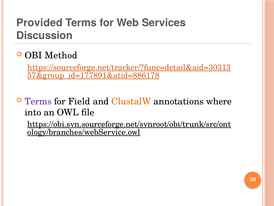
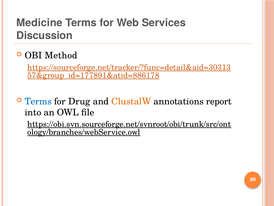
Provided: Provided -> Medicine (39, 23)
Terms colour: purple -> blue (38, 101)
Field: Field -> Drug (79, 101)
where: where -> report (219, 101)
